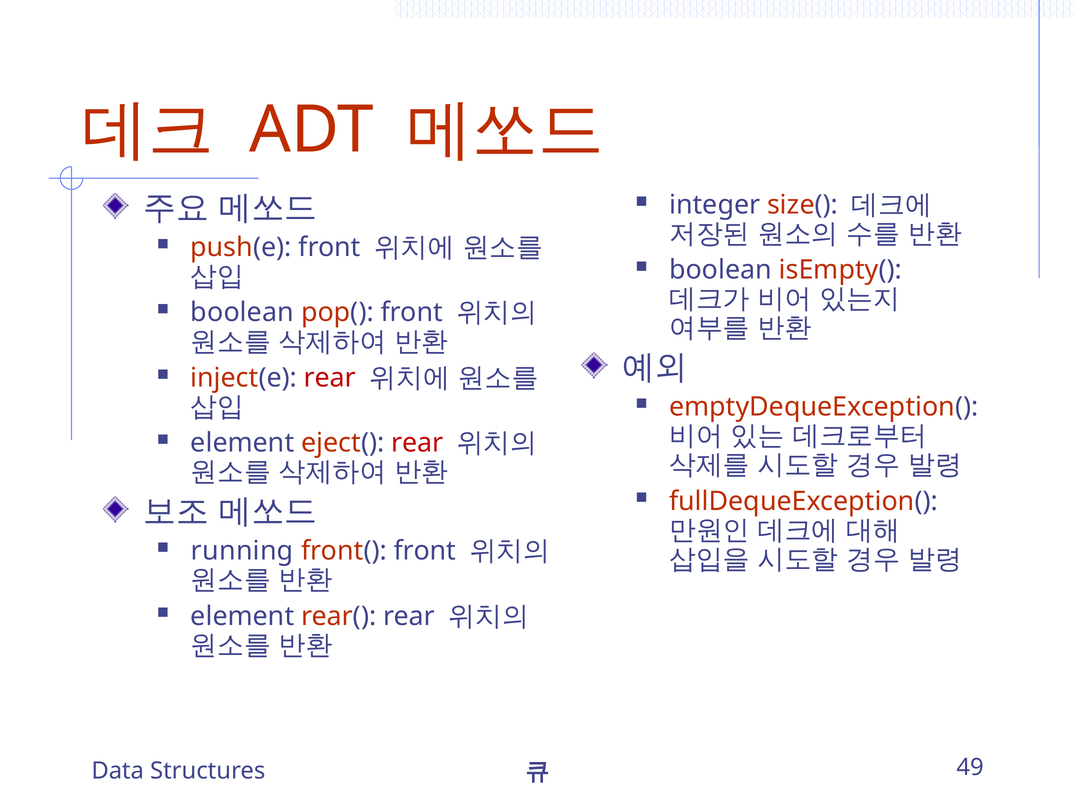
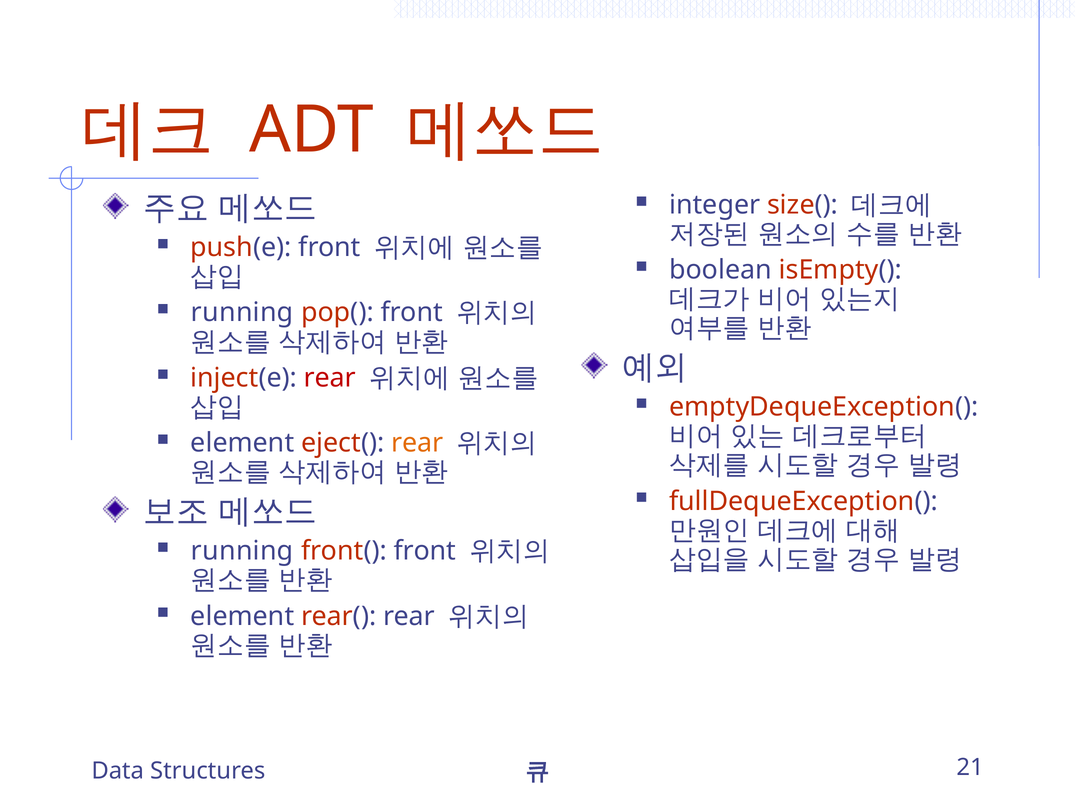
boolean: boolean -> running (242, 312)
rear colour: red -> orange (417, 443)
49: 49 -> 21 (970, 767)
